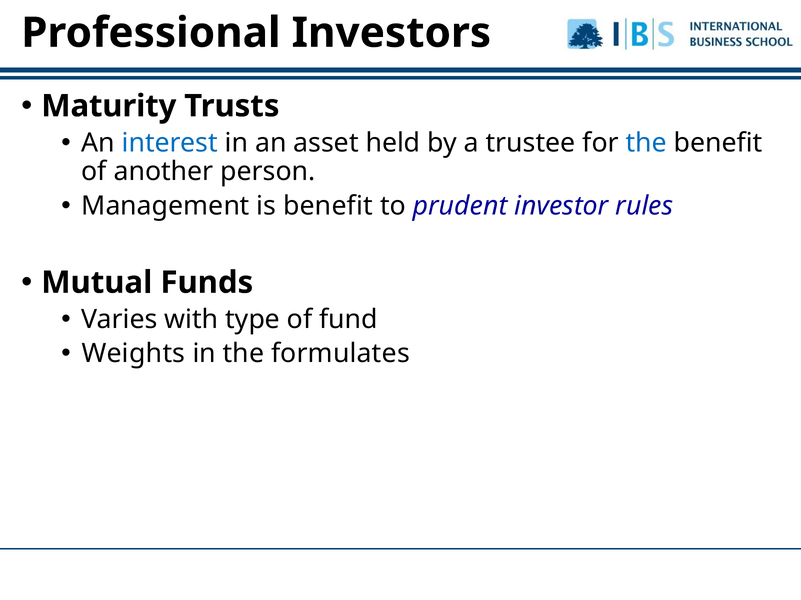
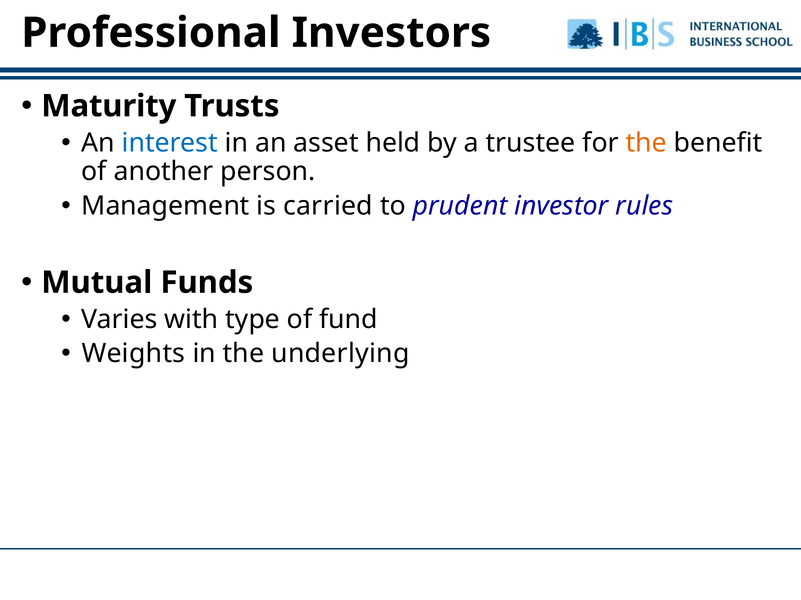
the colour: blue -> orange (646, 143)
is benefit: benefit -> carried (328, 206)
formulates: formulates -> underlying (340, 354)
